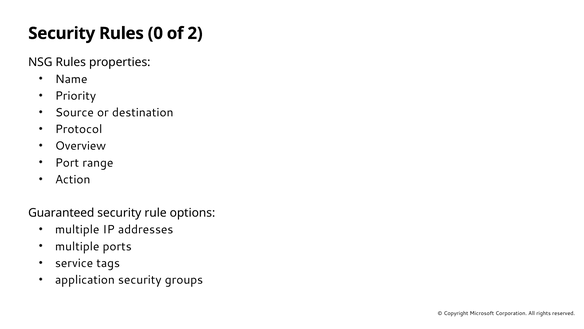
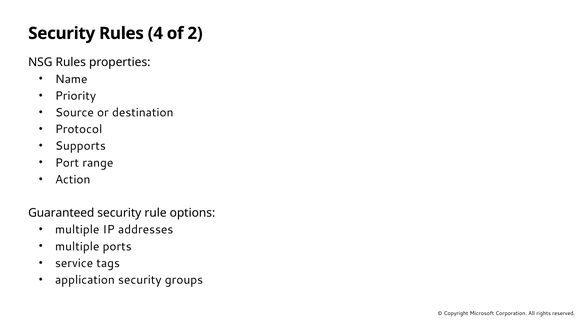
0: 0 -> 4 (155, 33)
Overview: Overview -> Supports (80, 146)
